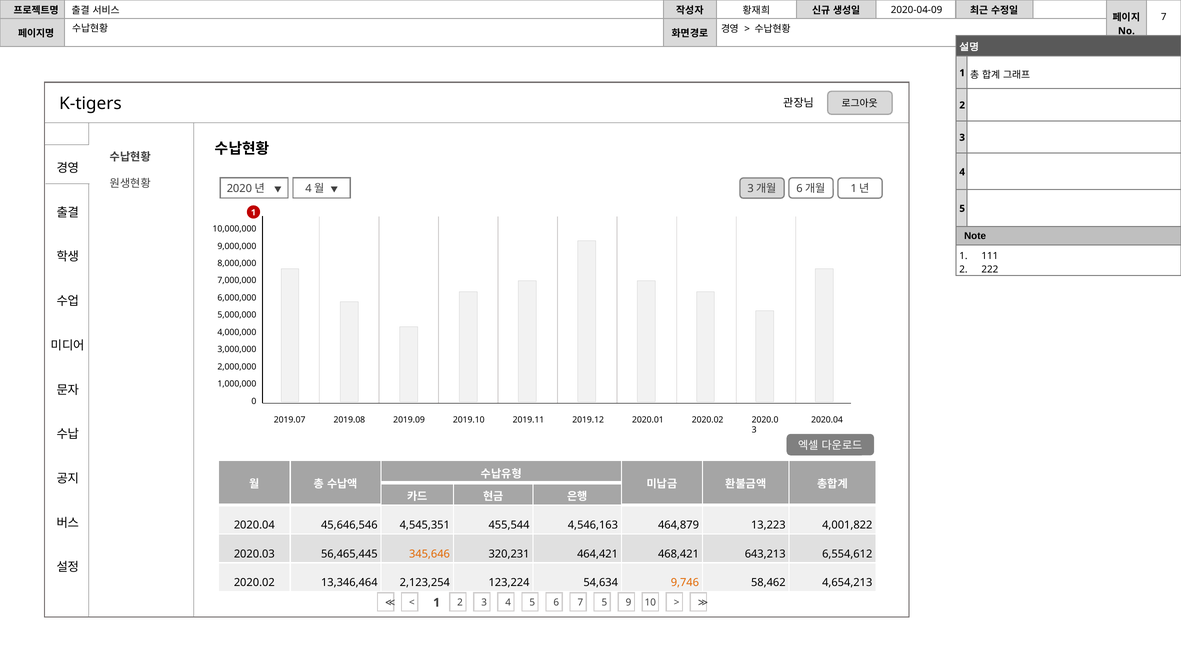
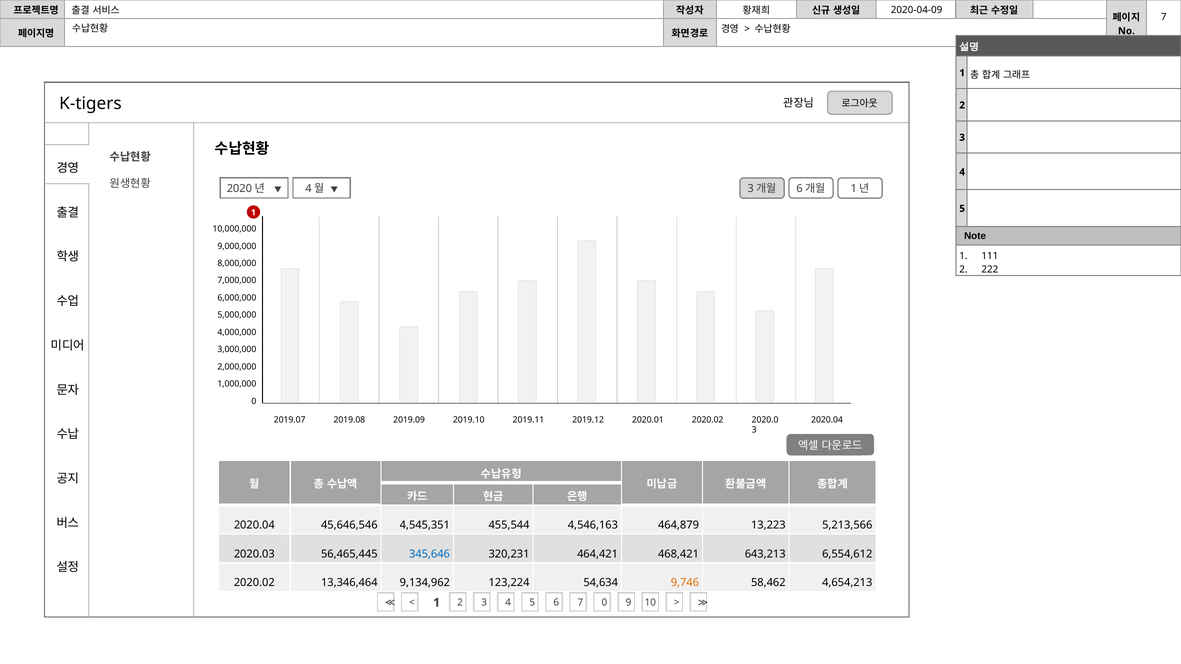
4,001,822: 4,001,822 -> 5,213,566 (847, 525)
345,646 colour: orange -> blue (429, 554)
2,123,254: 2,123,254 -> 9,134,962 (425, 583)
7 5: 5 -> 0 (604, 603)
